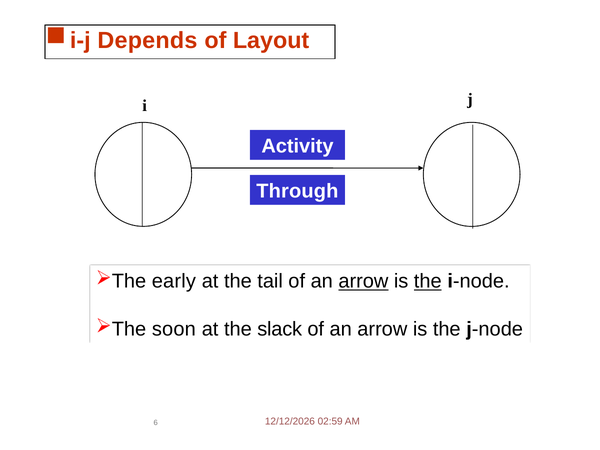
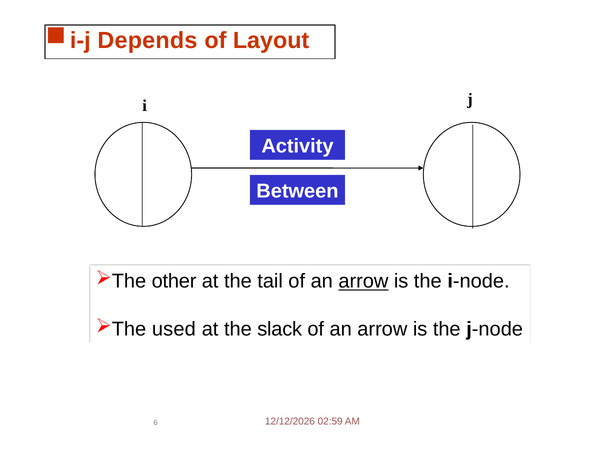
Through: Through -> Between (297, 191)
early: early -> other (174, 281)
the underline: present -> none (428, 281)
soon: soon -> used (174, 329)
